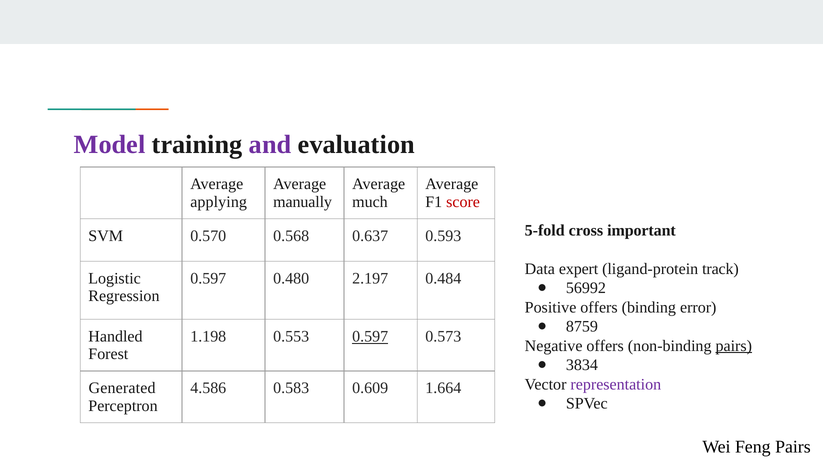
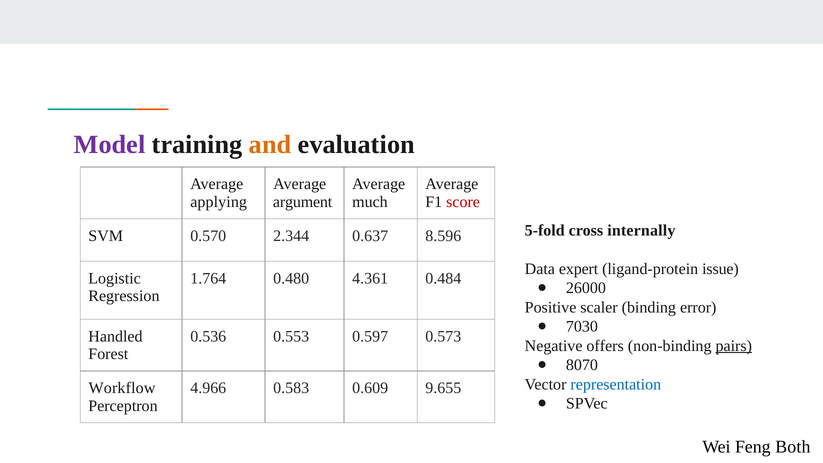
and colour: purple -> orange (270, 145)
manually: manually -> argument (303, 202)
important: important -> internally (641, 231)
0.568: 0.568 -> 2.344 (291, 236)
0.593: 0.593 -> 8.596 (443, 236)
track: track -> issue (720, 269)
0.597: 0.597 -> 1.764 (208, 278)
2.197: 2.197 -> 4.361 (370, 278)
56992: 56992 -> 26000 (586, 288)
Positive offers: offers -> scaler (599, 307)
8759: 8759 -> 7030 (582, 327)
1.198: 1.198 -> 0.536 (208, 336)
0.597 underline: present -> none (370, 336)
3834: 3834 -> 8070 (582, 365)
representation colour: purple -> blue (616, 384)
Generated: Generated -> Workflow (122, 388)
4.586: 4.586 -> 4.966 (208, 388)
1.664: 1.664 -> 9.655 (443, 388)
Feng Pairs: Pairs -> Both (793, 447)
